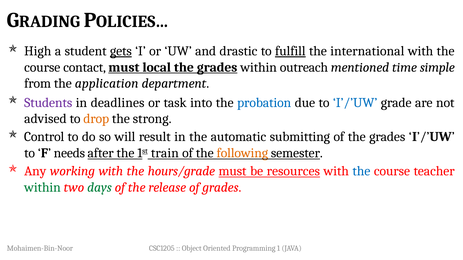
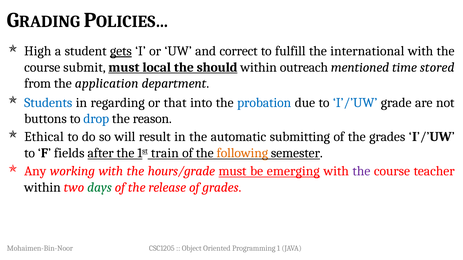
drastic: drastic -> correct (239, 51)
fulfill underline: present -> none (290, 51)
contact: contact -> submit (84, 67)
grades: grades -> should (217, 67)
simple: simple -> stored (437, 67)
Students colour: purple -> blue (48, 103)
deadlines: deadlines -> regarding (118, 103)
task: task -> that (175, 103)
advised: advised -> buttons (45, 119)
drop colour: orange -> blue (96, 119)
strong: strong -> reason (152, 119)
Control: Control -> Ethical (44, 137)
needs: needs -> fields (69, 153)
resources: resources -> emerging (293, 171)
the colour: blue -> purple (361, 171)
within colour: green -> black (42, 188)
